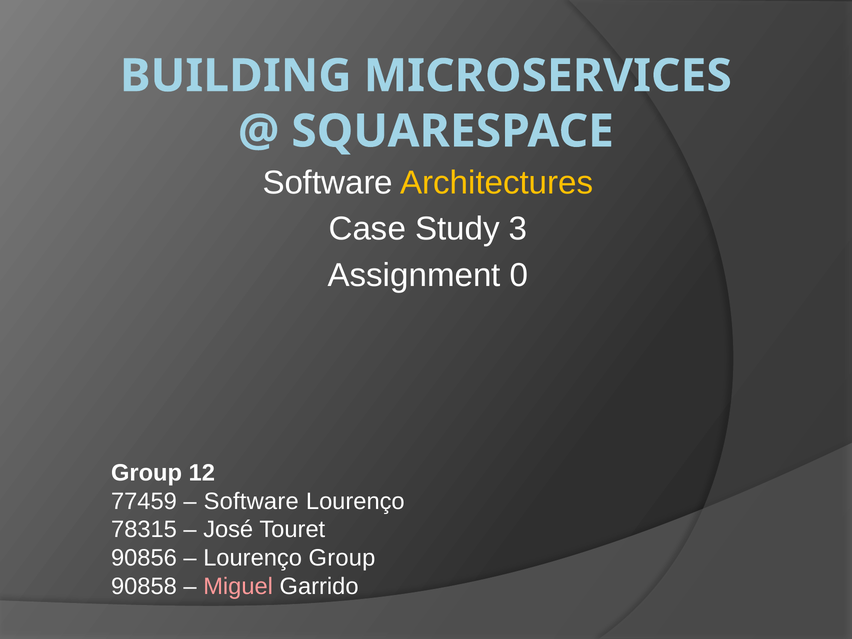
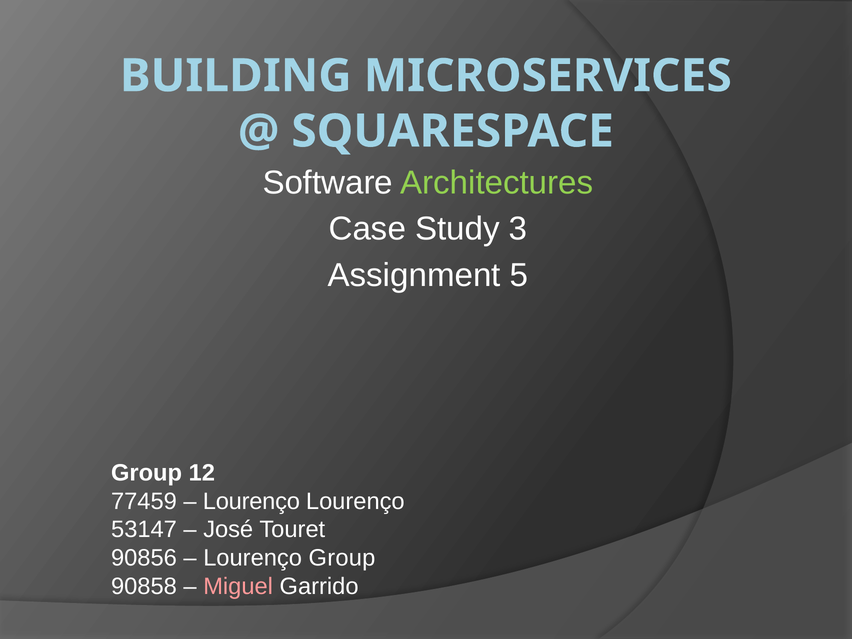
Architectures colour: yellow -> light green (497, 183)
0: 0 -> 5 (519, 275)
Software: Software -> Lourenço (251, 501)
78315: 78315 -> 53147 (144, 530)
